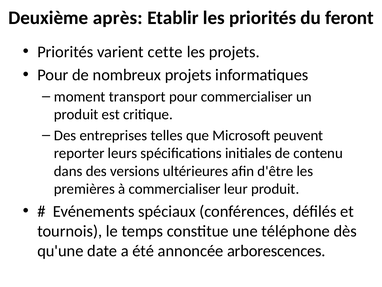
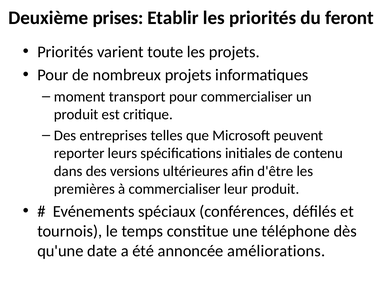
après: après -> prises (118, 18)
cette: cette -> toute (165, 52)
arborescences: arborescences -> améliorations (276, 250)
